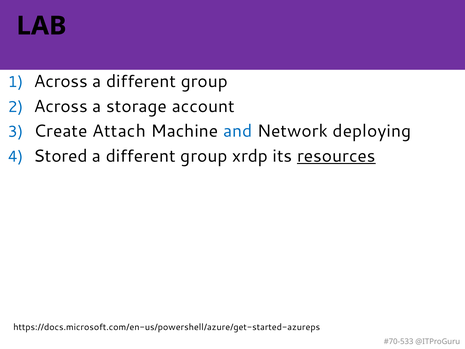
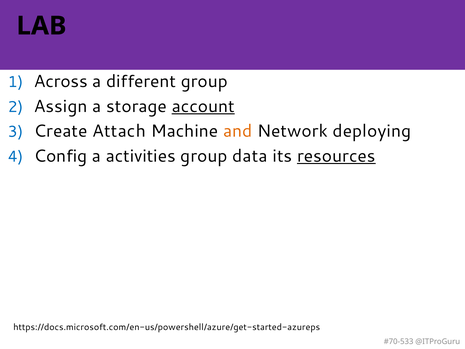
Across: Across -> Assign (61, 106)
account underline: none -> present (203, 106)
and colour: blue -> orange (238, 131)
Stored: Stored -> Config (61, 156)
different: different -> activities (141, 156)
xrdp: xrdp -> data (250, 156)
